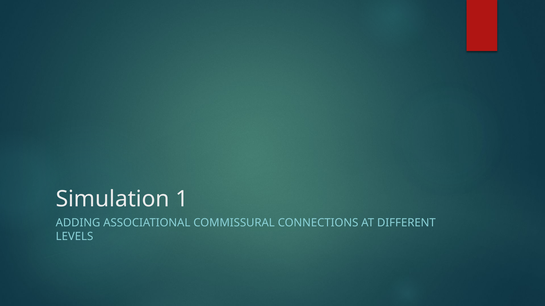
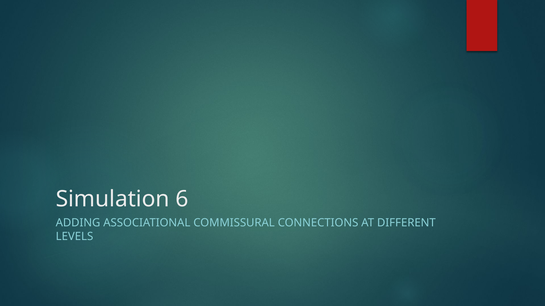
1: 1 -> 6 (182, 199)
